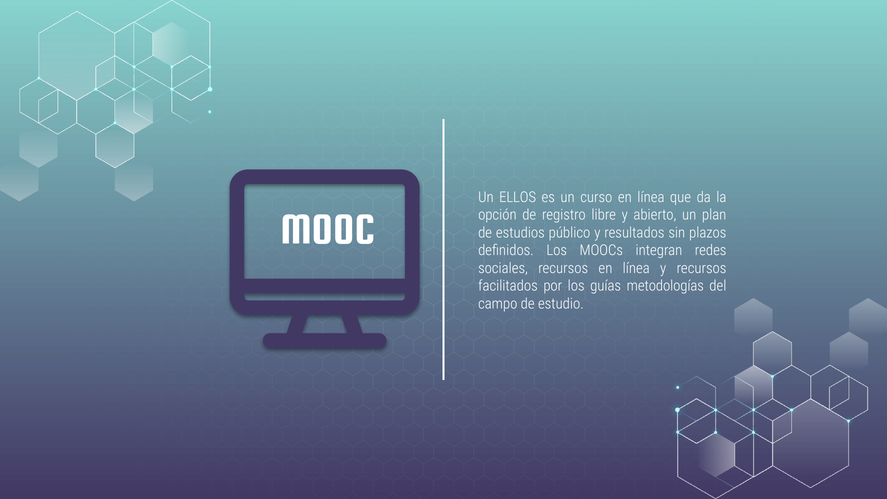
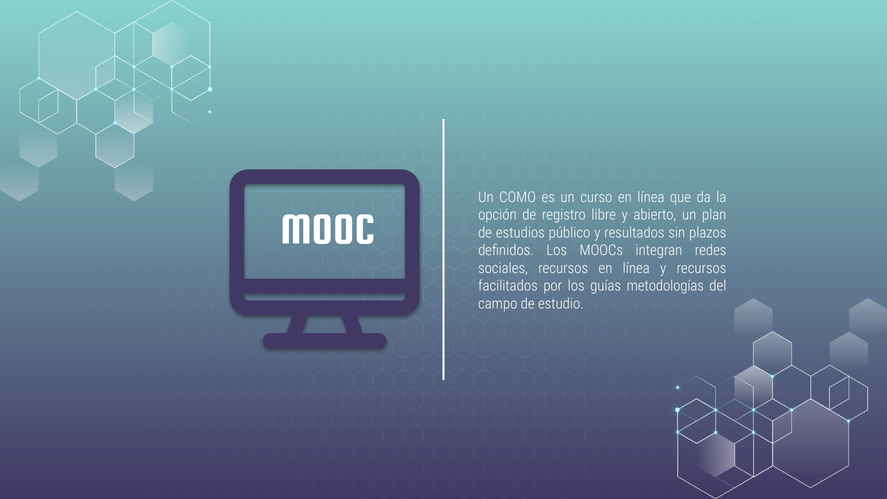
ELLOS: ELLOS -> COMO (518, 197)
